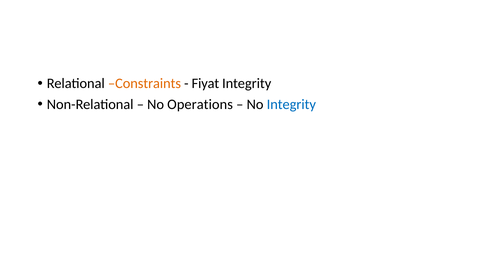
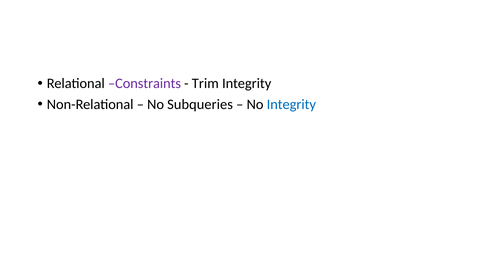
Constraints colour: orange -> purple (145, 83)
Fiyat: Fiyat -> Trim (205, 83)
Operations: Operations -> Subqueries (200, 104)
